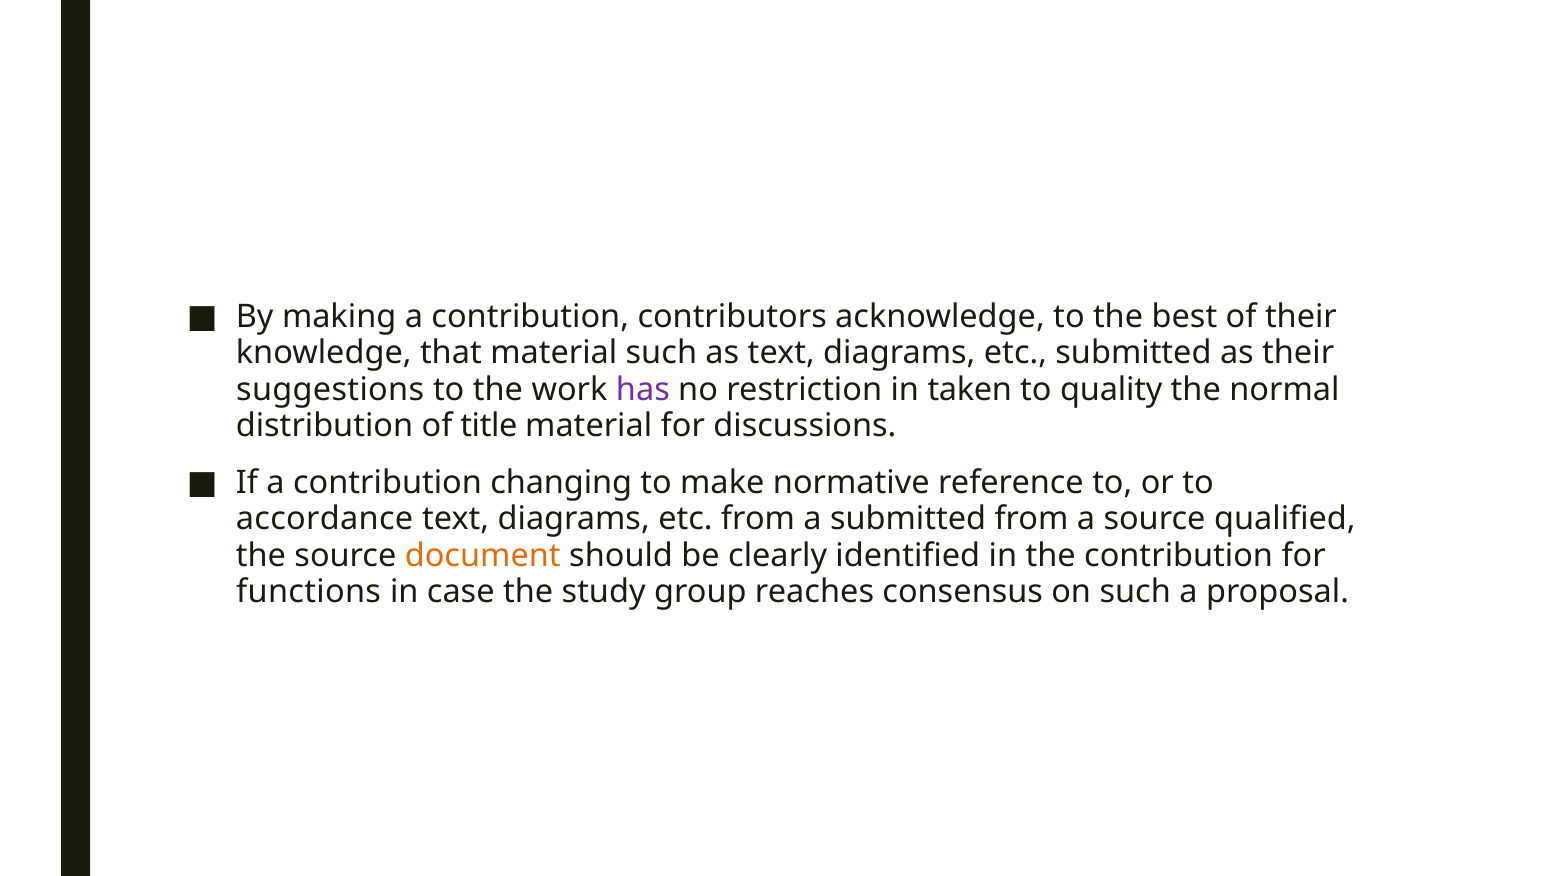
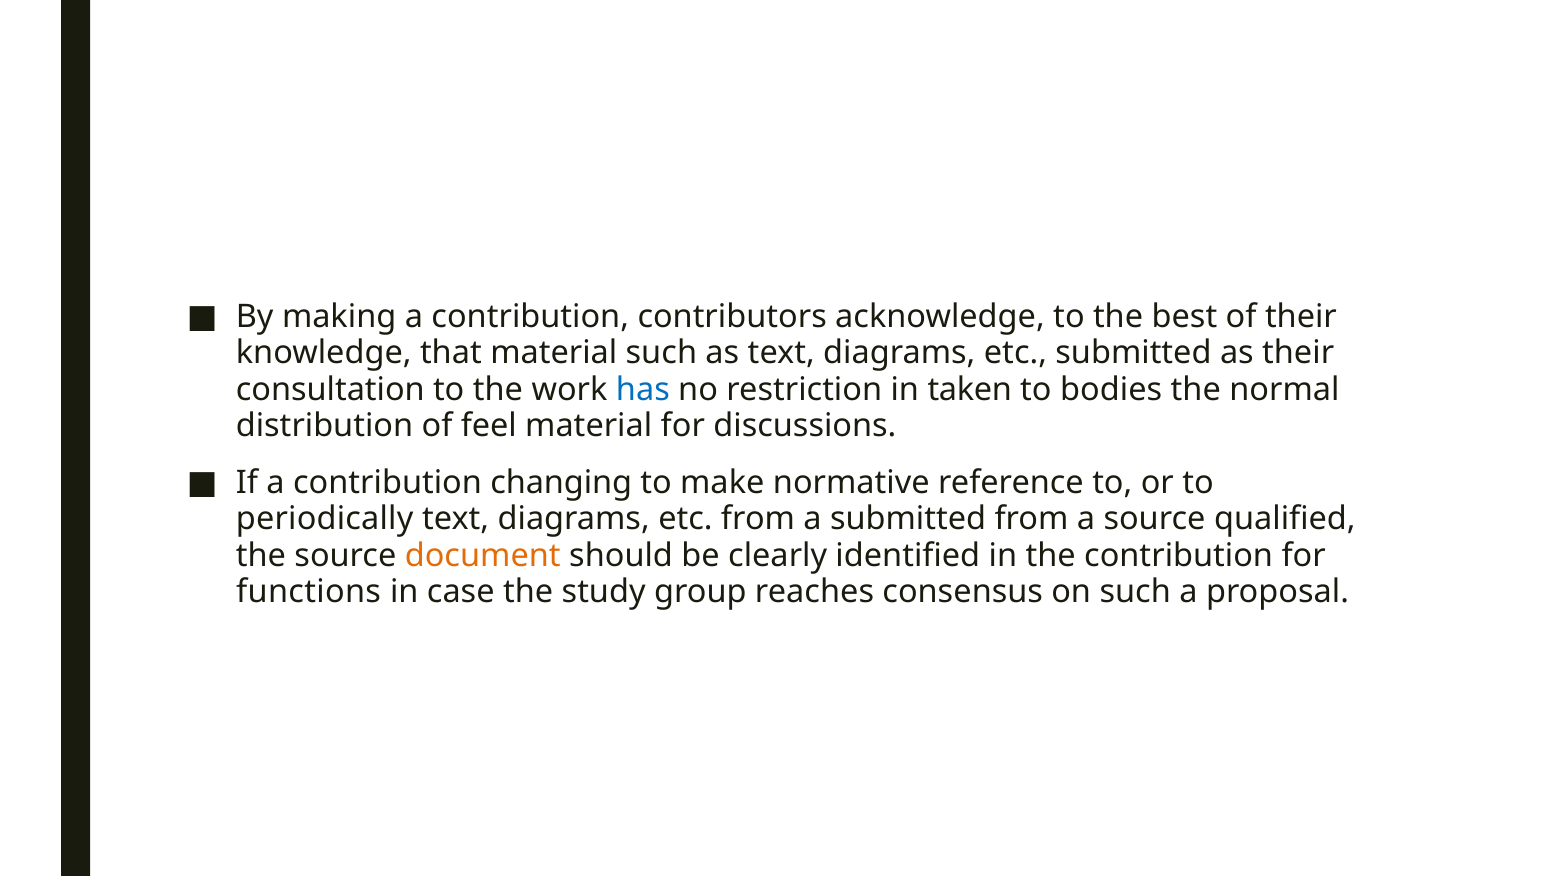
suggestions: suggestions -> consultation (330, 390)
has colour: purple -> blue (643, 390)
quality: quality -> bodies (1111, 390)
title: title -> feel (489, 426)
accordance: accordance -> periodically (325, 519)
